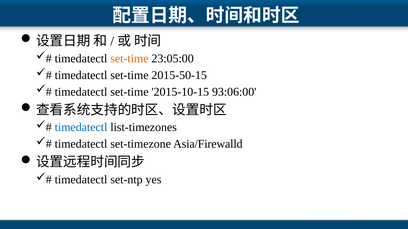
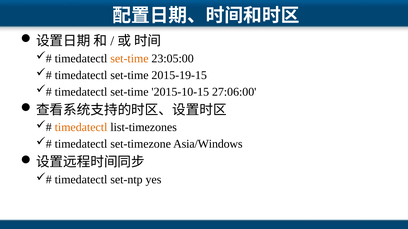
2015-50-15: 2015-50-15 -> 2015-19-15 (179, 75)
93:06:00: 93:06:00 -> 27:06:00 (234, 92)
timedatectl colour: blue -> orange (81, 128)
Asia/Firewalld: Asia/Firewalld -> Asia/Windows (208, 144)
